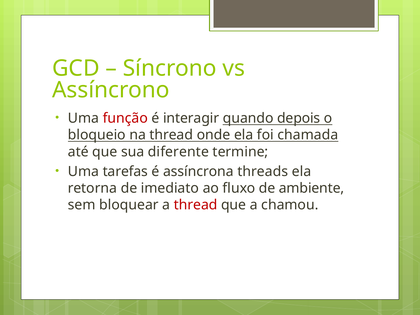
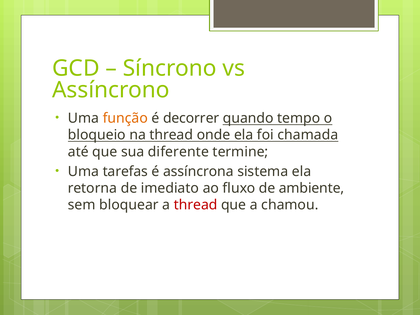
função colour: red -> orange (125, 118)
interagir: interagir -> decorrer (191, 118)
depois: depois -> tempo (299, 118)
threads: threads -> sistema (263, 171)
